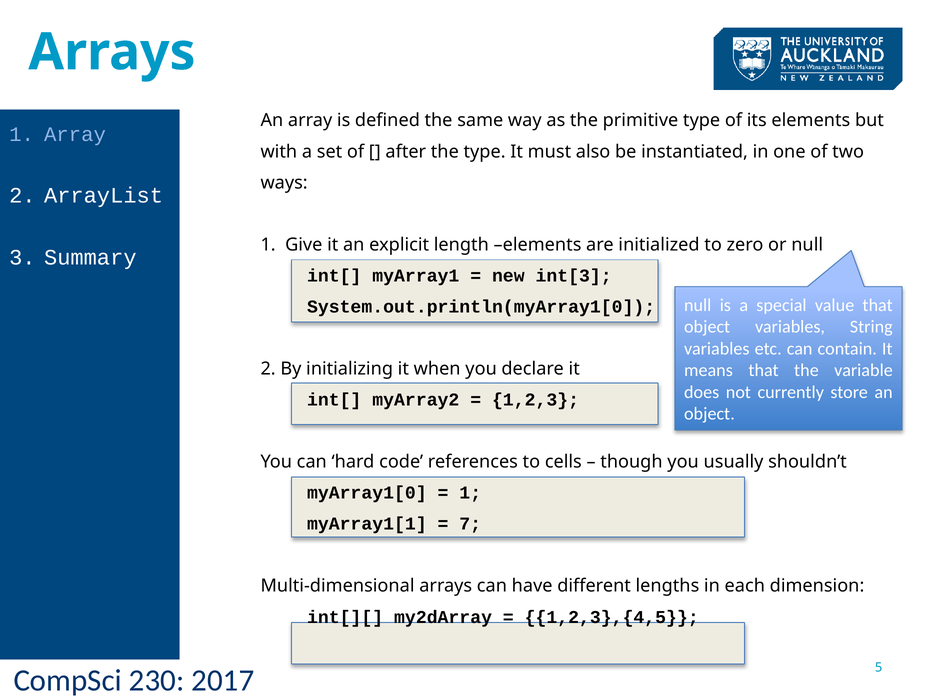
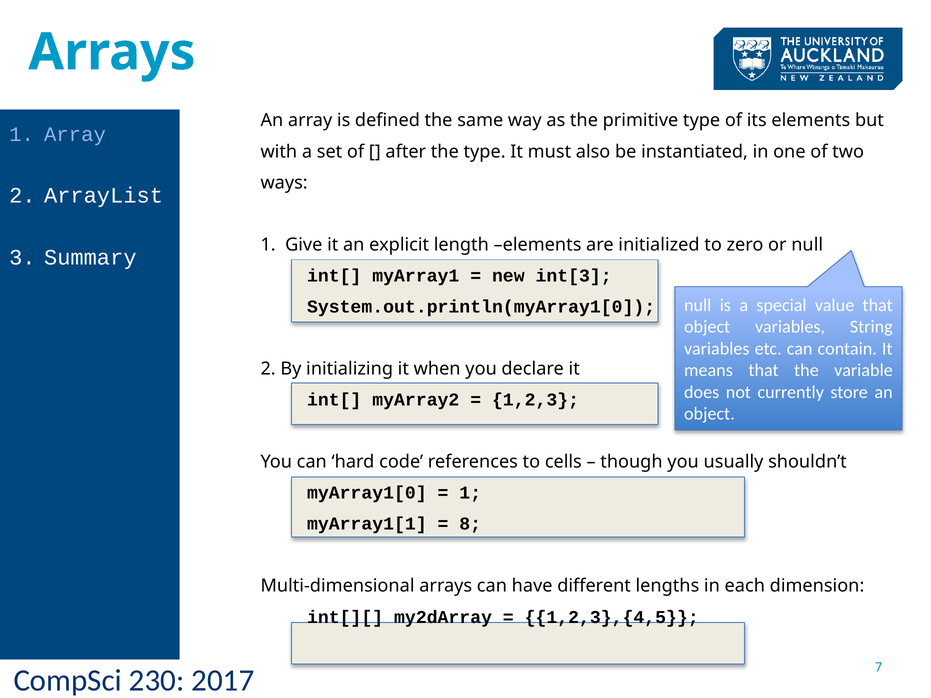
7: 7 -> 8 (470, 524)
5: 5 -> 7 (879, 668)
